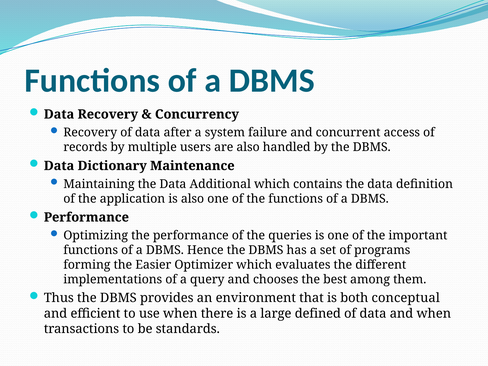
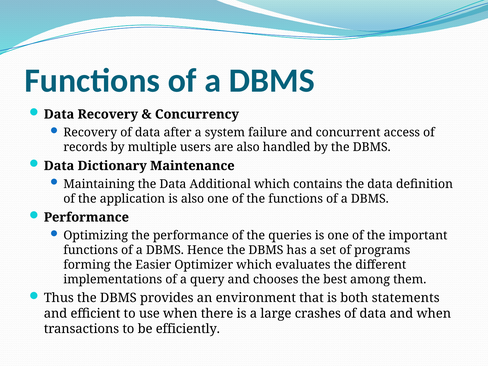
conceptual: conceptual -> statements (406, 298)
defined: defined -> crashes (318, 314)
standards: standards -> efficiently (188, 329)
